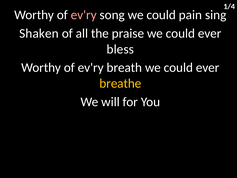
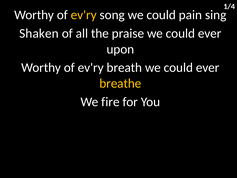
ev'ry colour: pink -> yellow (84, 15)
bless: bless -> upon (120, 49)
will: will -> fire (110, 102)
